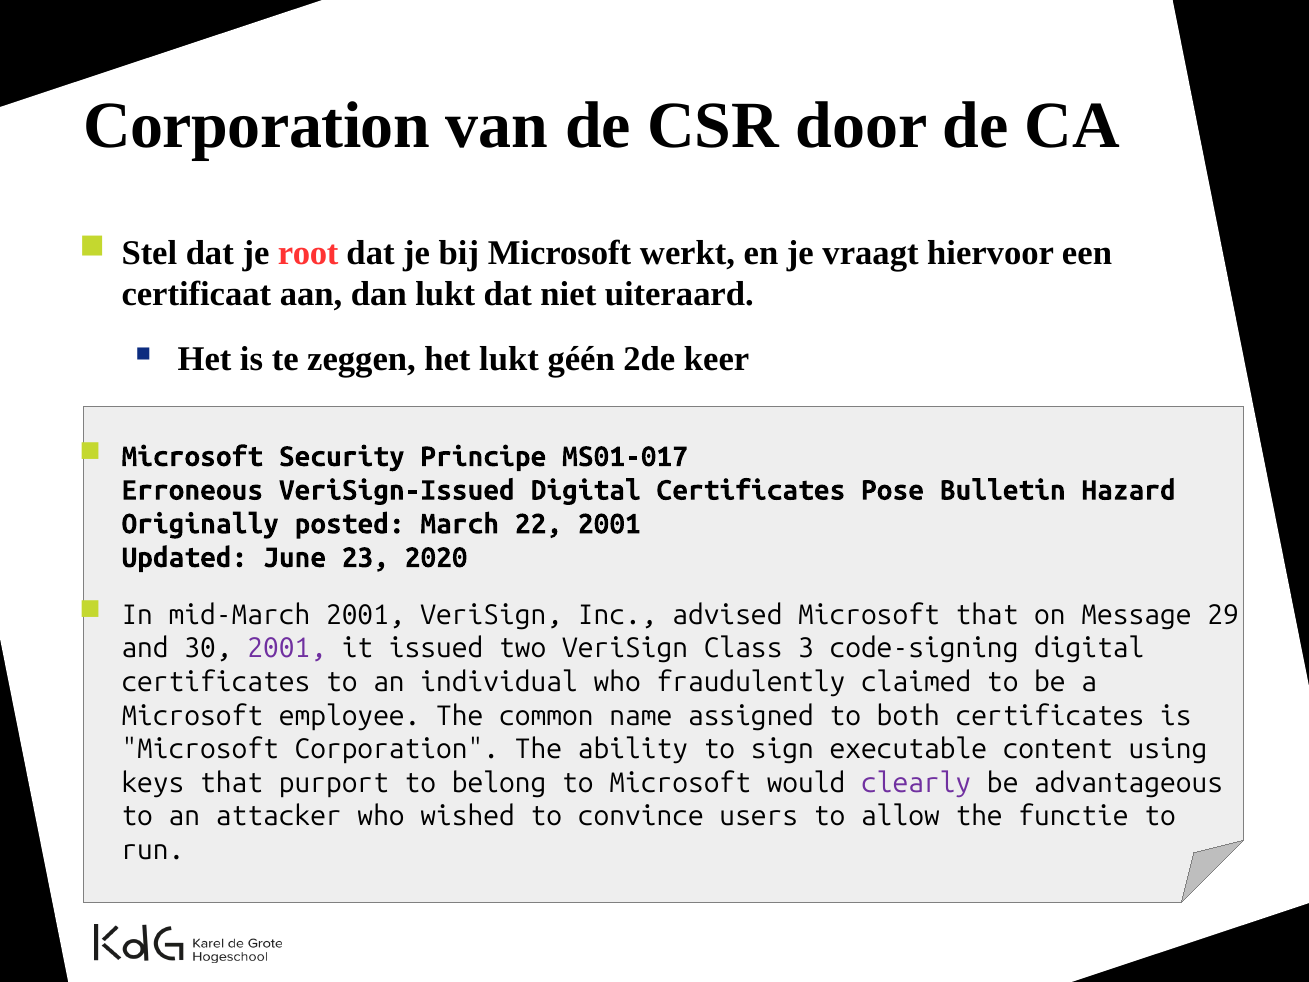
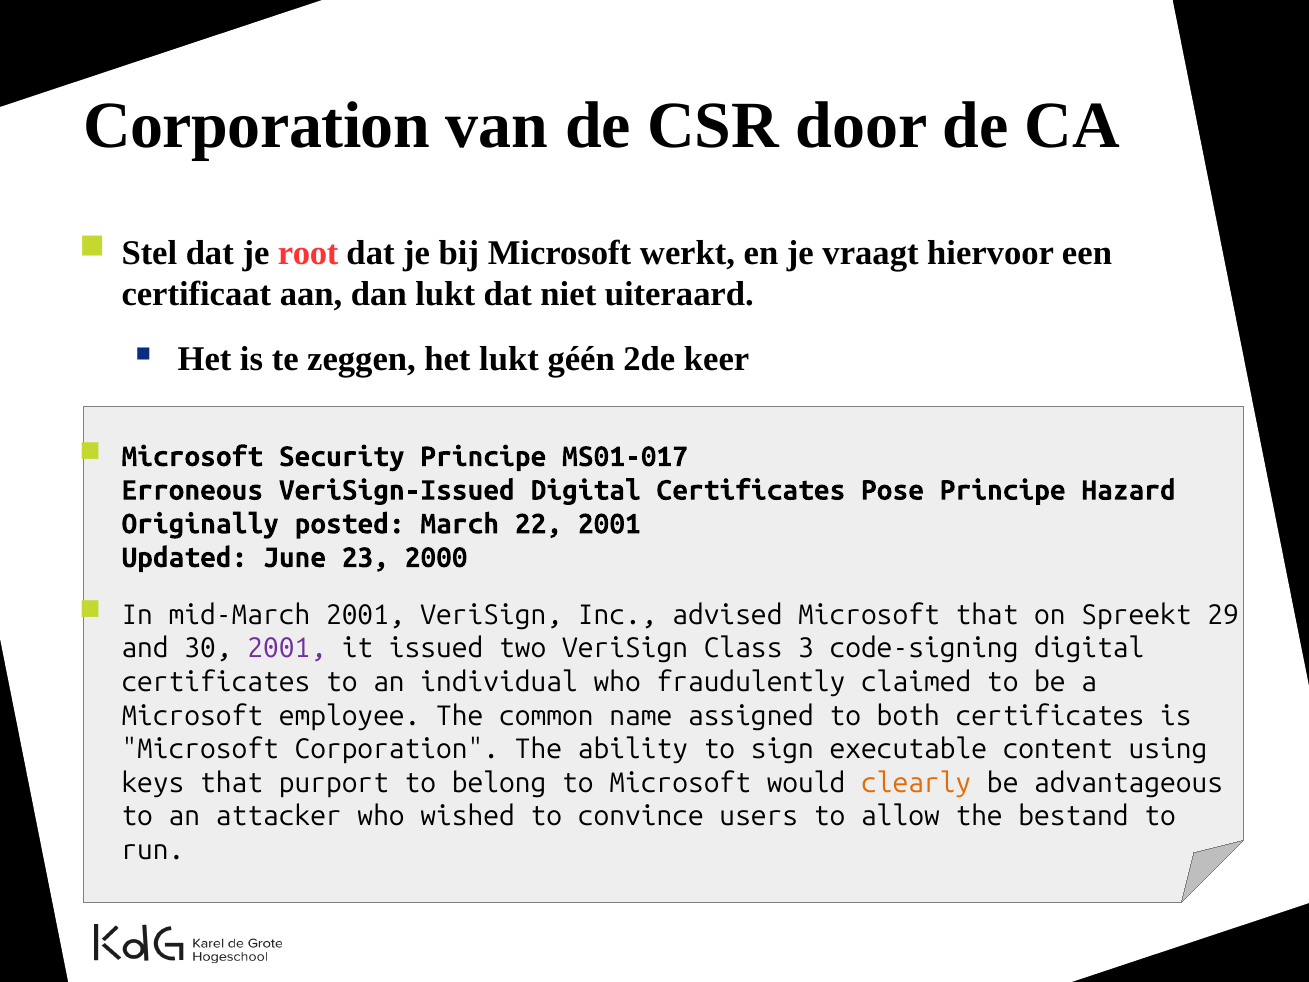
Pose Bulletin: Bulletin -> Principe (1003, 491)
2020: 2020 -> 2000 (436, 558)
Message: Message -> Spreekt (1136, 615)
clearly colour: purple -> orange (916, 783)
functie: functie -> bestand (1073, 817)
